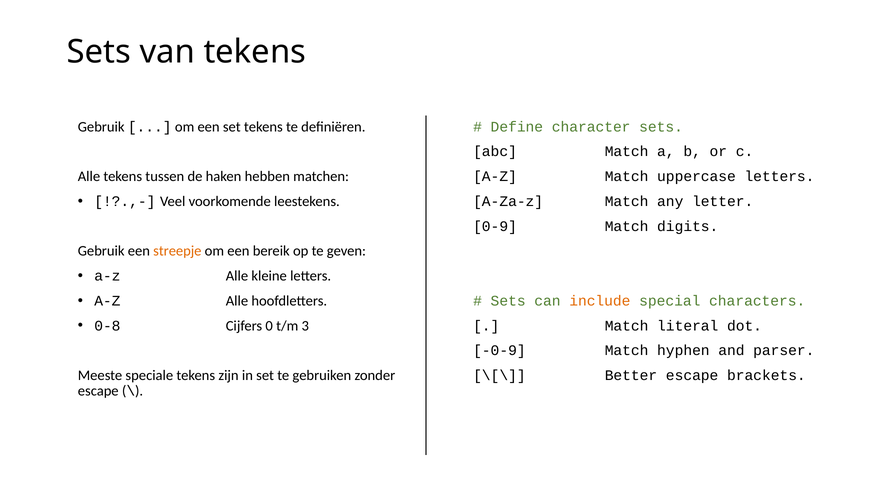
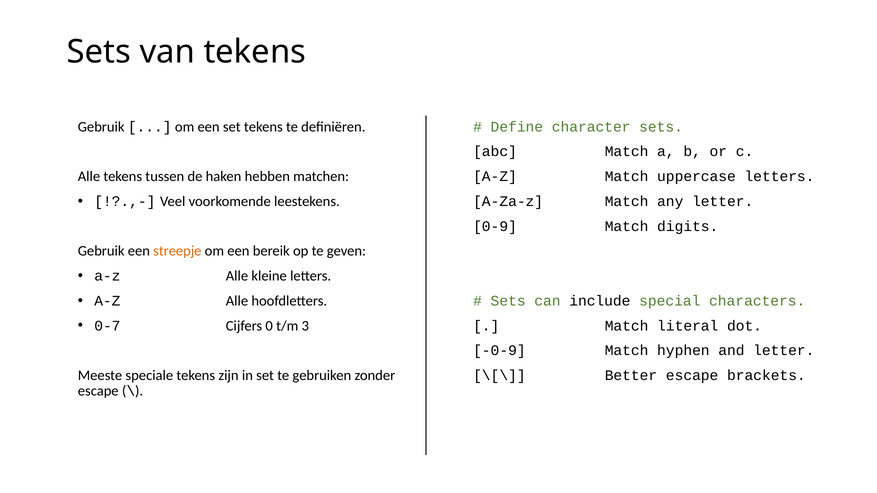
include colour: orange -> black (600, 301)
0-8: 0-8 -> 0-7 (107, 326)
and parser: parser -> letter (784, 351)
